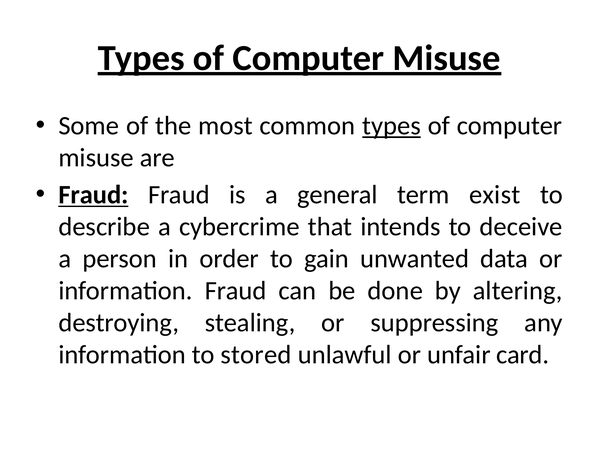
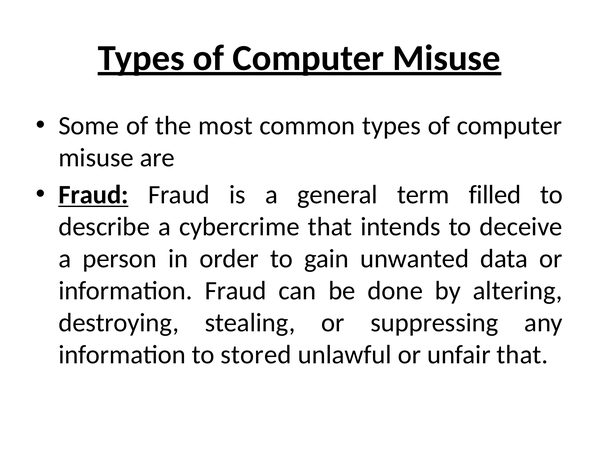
types underline: present -> none (391, 126)
exist: exist -> filled (495, 195)
unfair card: card -> that (522, 355)
